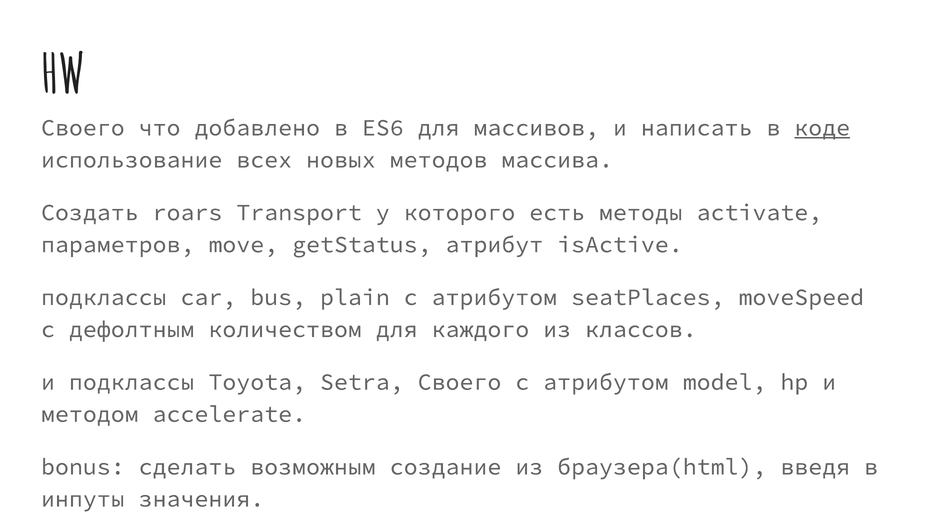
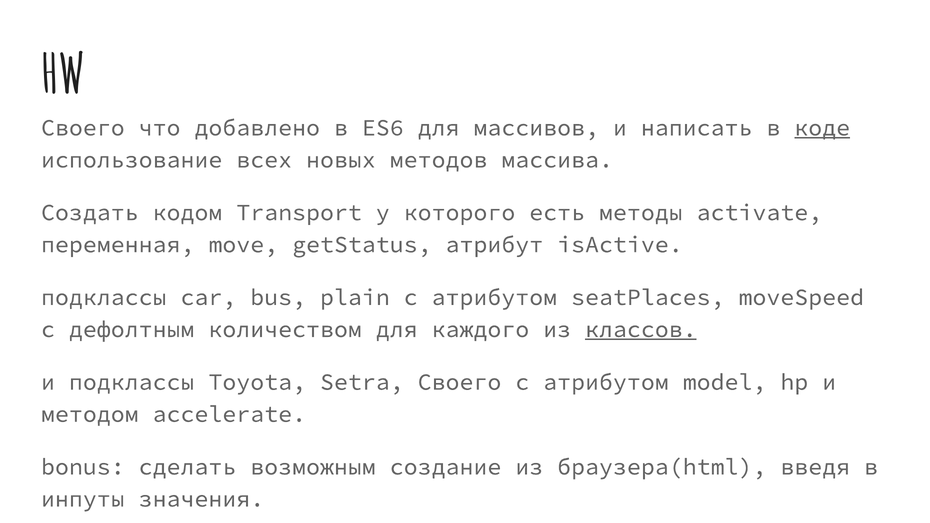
roars: roars -> кодом (187, 213)
параметров: параметров -> переменная (118, 245)
классов underline: none -> present (641, 329)
